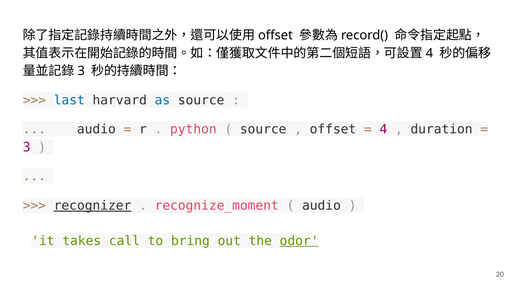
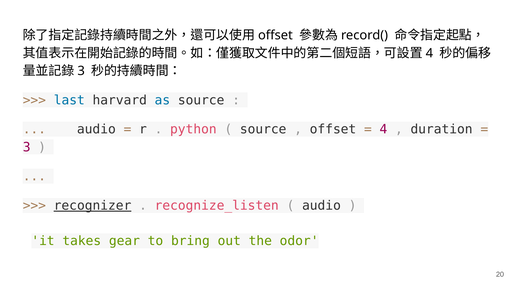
recognize_moment: recognize_moment -> recognize_listen (217, 206)
call: call -> gear (124, 241)
odor underline: present -> none (299, 241)
